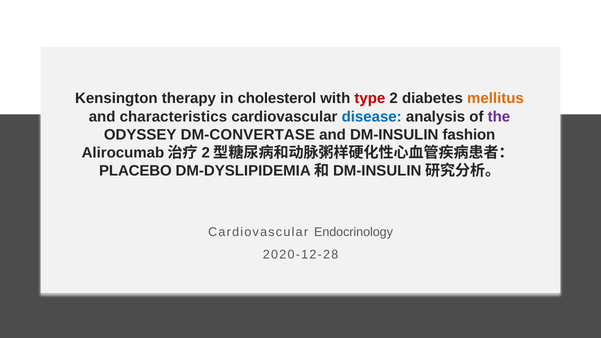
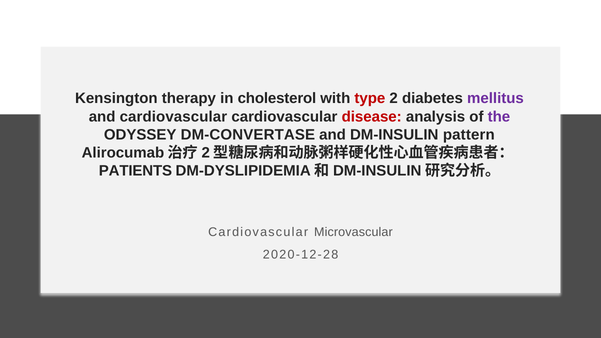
mellitus colour: orange -> purple (495, 99)
and characteristics: characteristics -> cardiovascular (173, 117)
disease colour: blue -> red (372, 117)
fashion: fashion -> pattern (469, 135)
PLACEBO: PLACEBO -> PATIENTS (135, 171)
Endocrinology: Endocrinology -> Microvascular (353, 232)
